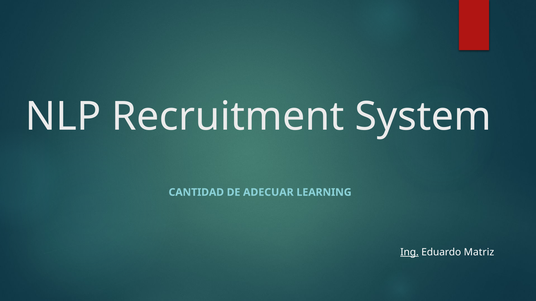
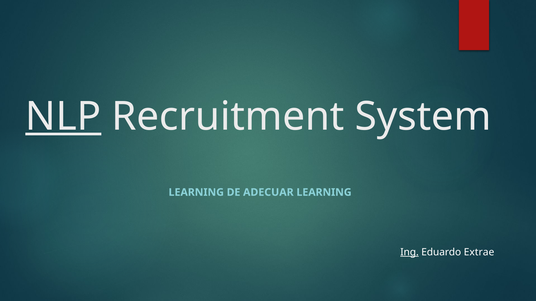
NLP underline: none -> present (63, 117)
CANTIDAD: CANTIDAD -> LEARNING (196, 193)
Matriz: Matriz -> Extrae (479, 253)
